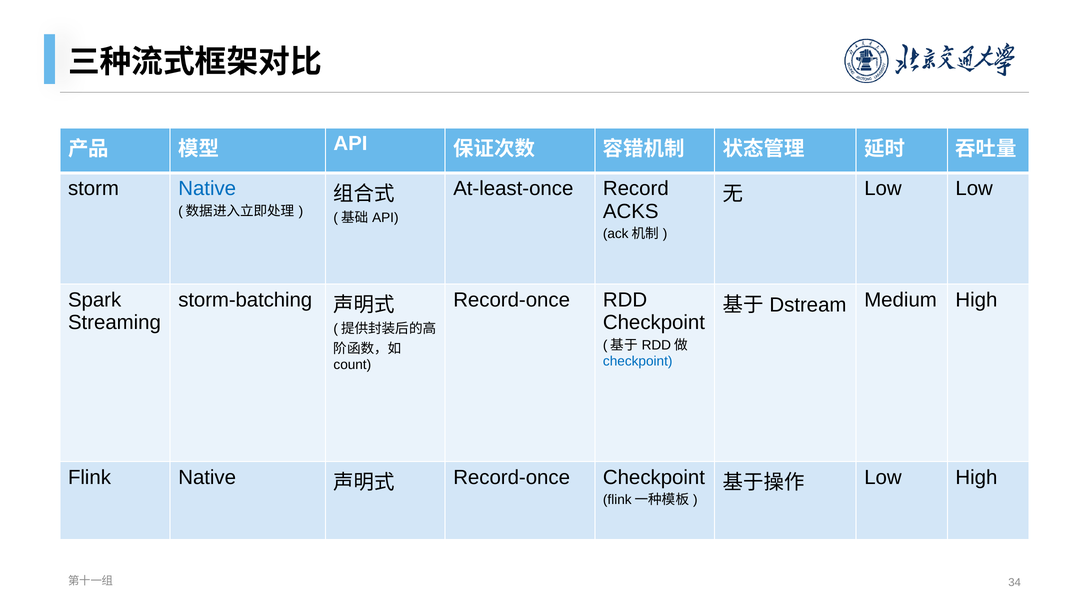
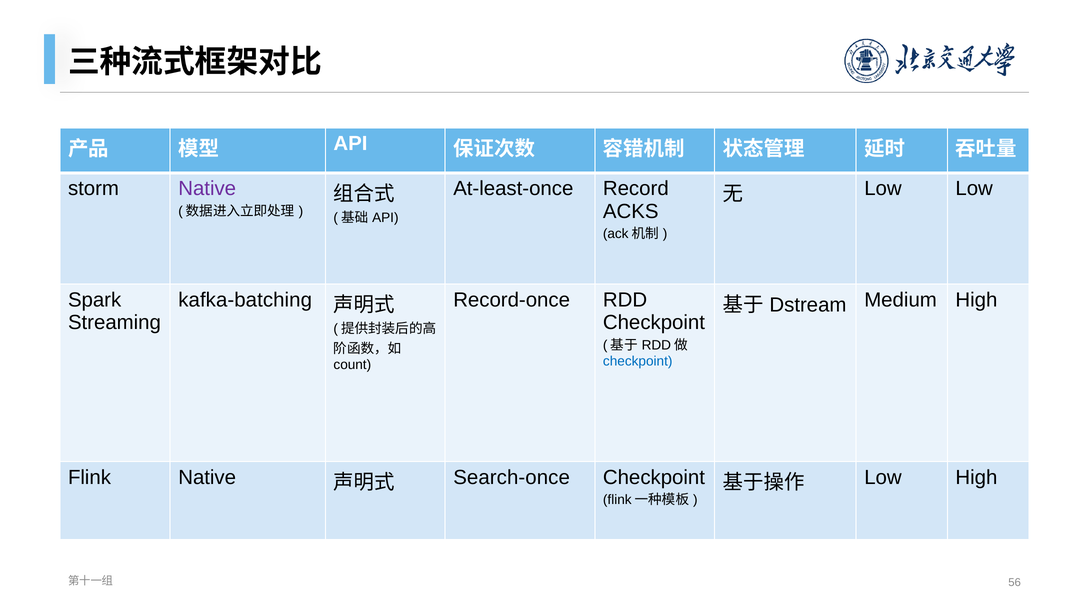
Native colour: blue -> purple (207, 189)
storm-batching: storm-batching -> kafka-batching (245, 300)
Record-once: Record-once -> Search-once (512, 477)
34: 34 -> 56 (1015, 582)
